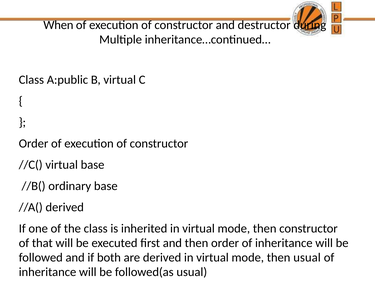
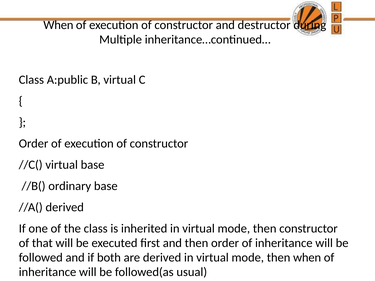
then usual: usual -> when (307, 258)
